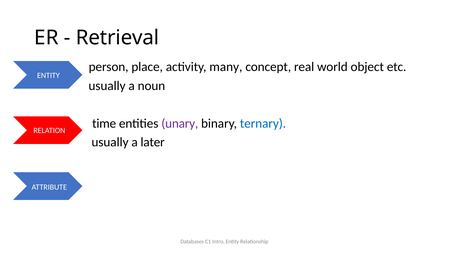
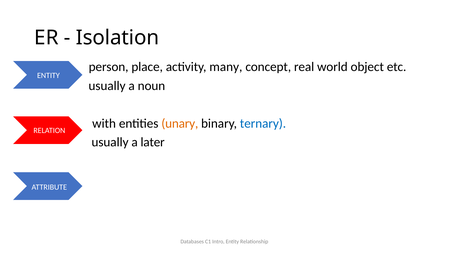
Retrieval: Retrieval -> Isolation (118, 38)
time: time -> with (104, 123)
unary colour: purple -> orange (180, 123)
